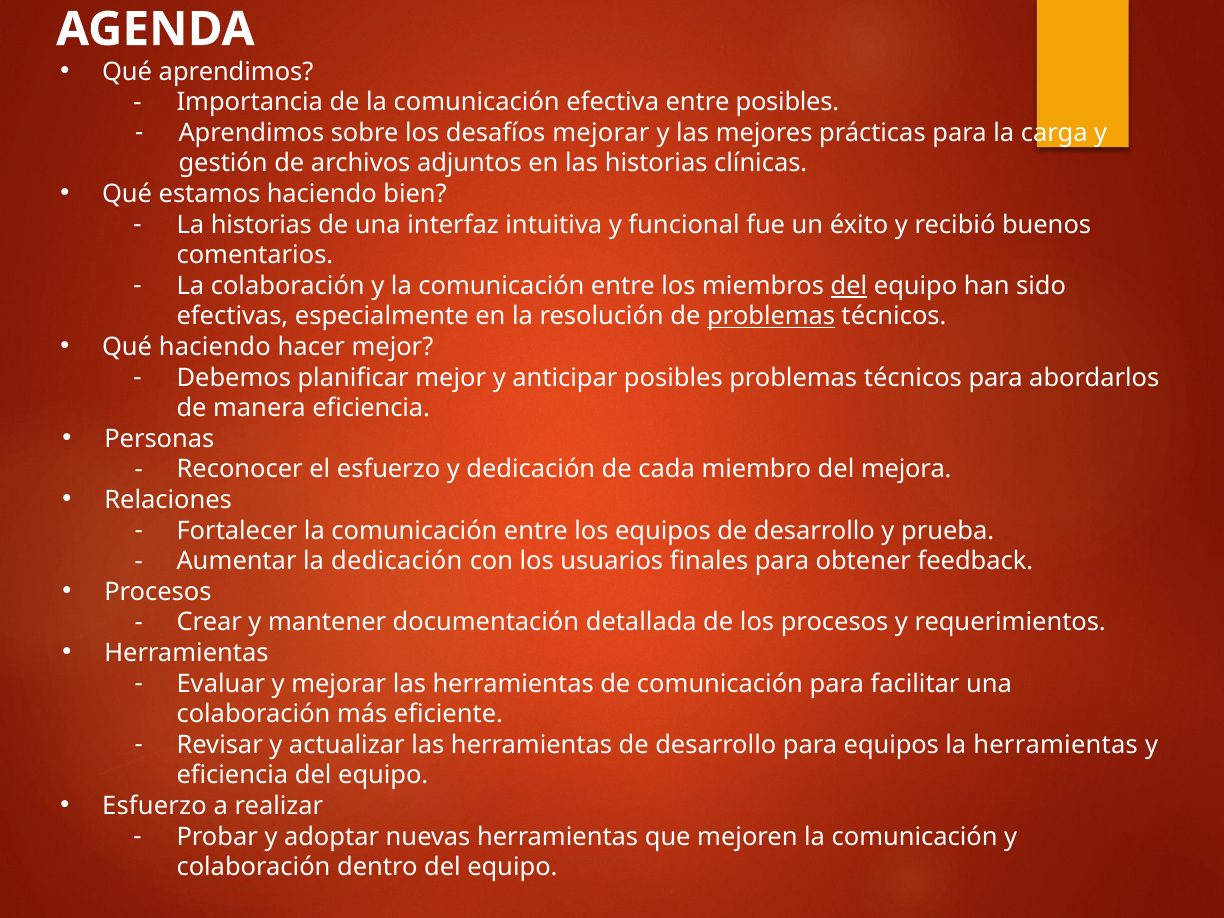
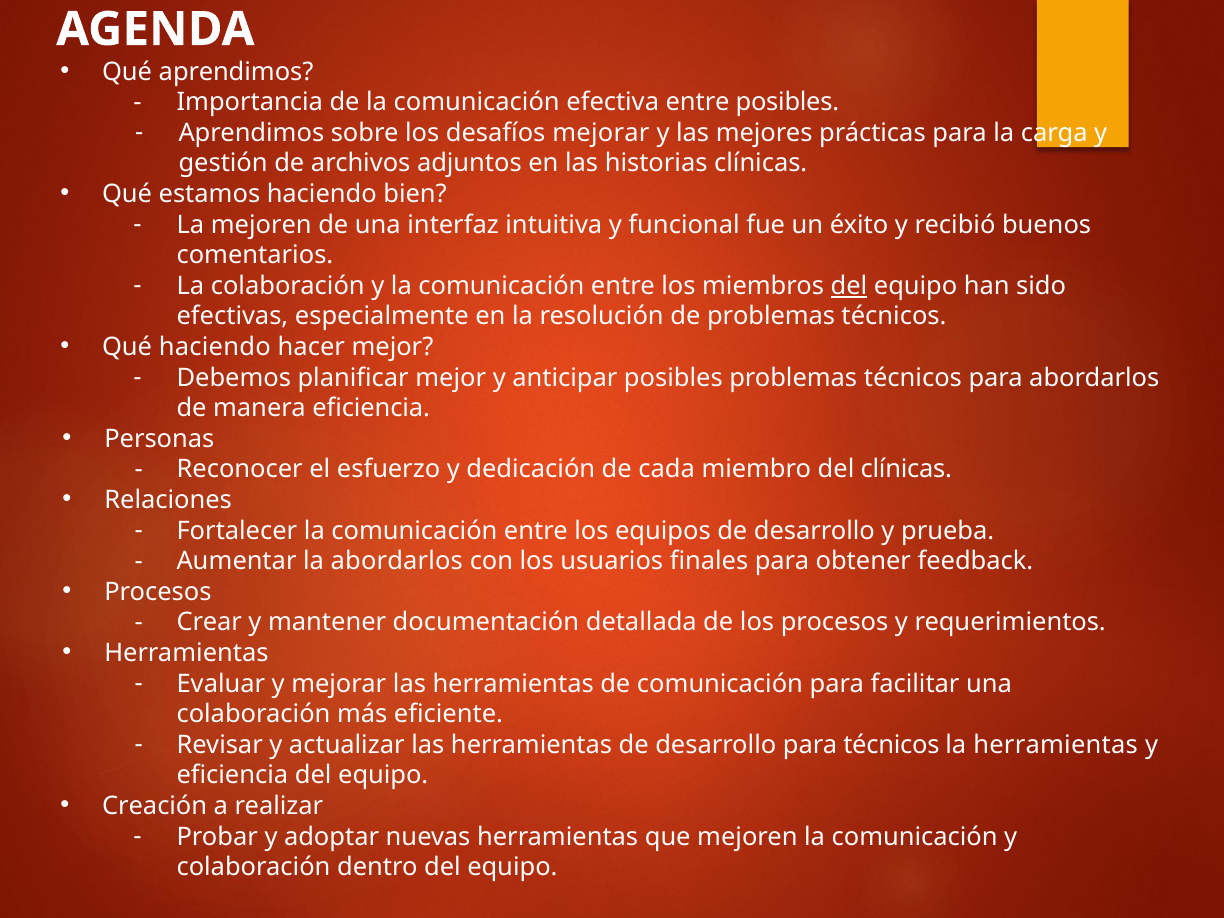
La historias: historias -> mejoren (261, 225)
problemas underline: present -> none (771, 316)
del mejora: mejora -> clínicas (906, 469)
la dedicación: dedicación -> abordarlos (397, 561)
para equipos: equipos -> técnicos (891, 745)
Esfuerzo: Esfuerzo -> Creación (155, 806)
